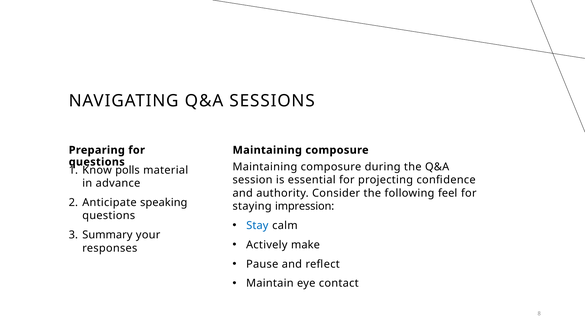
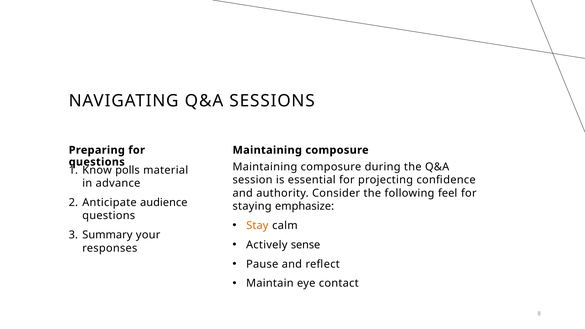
speaking: speaking -> audience (164, 203)
impression: impression -> emphasize (305, 206)
Stay colour: blue -> orange (257, 226)
make: make -> sense (306, 245)
